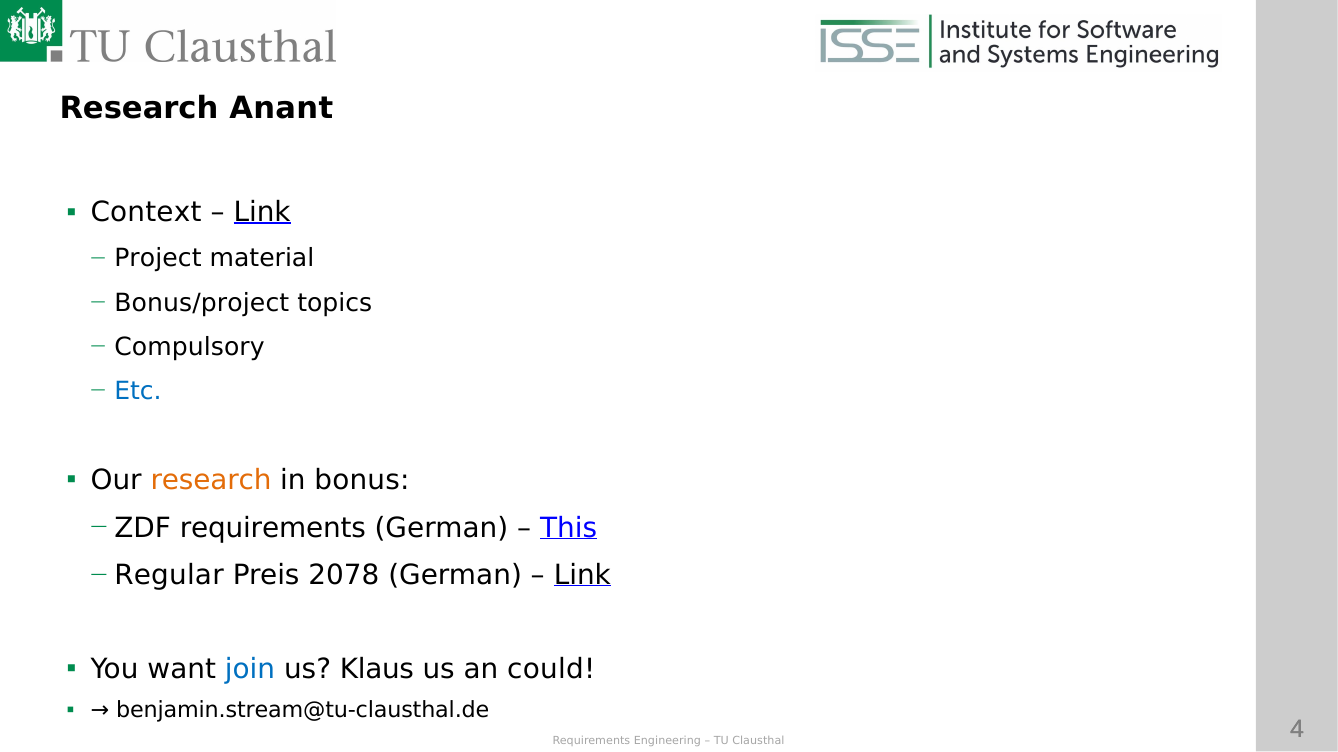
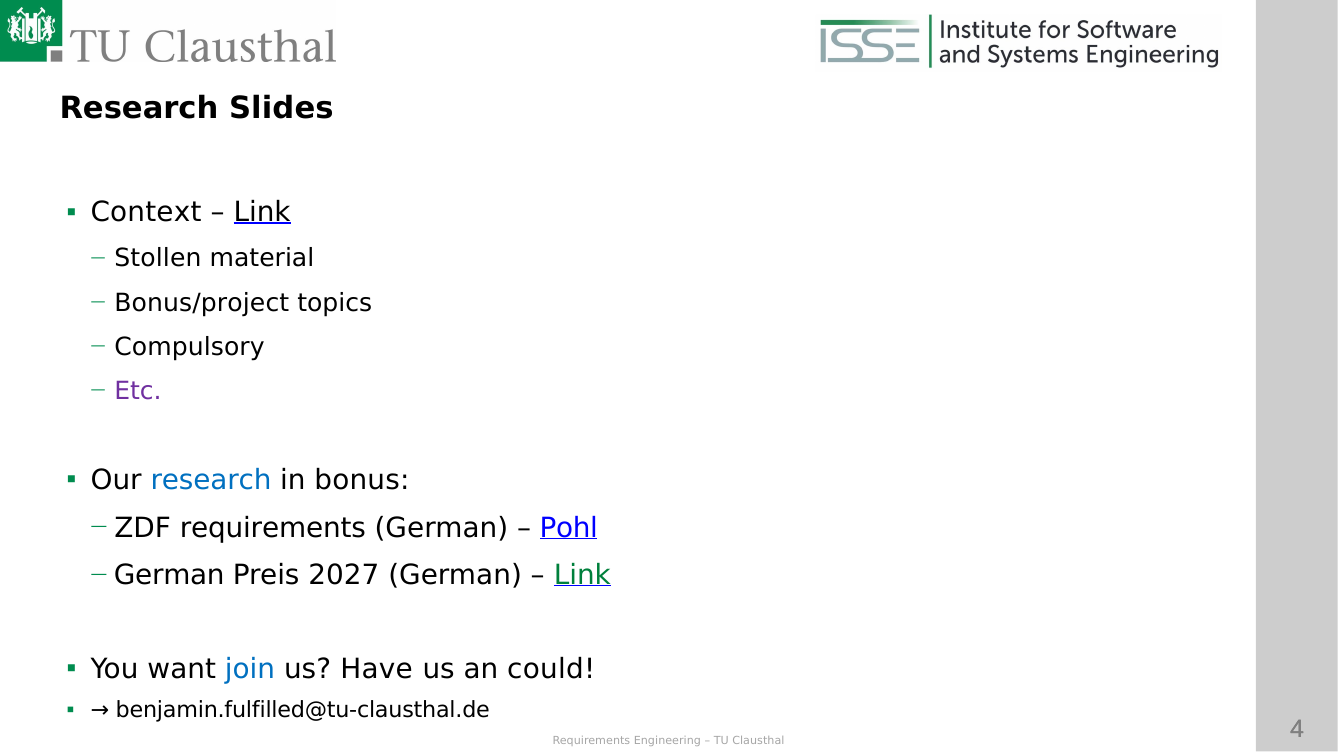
Anant: Anant -> Slides (281, 109)
Project: Project -> Stollen (158, 259)
Etc colour: blue -> purple (138, 391)
research colour: orange -> blue (211, 480)
This: This -> Pohl (569, 528)
Regular: Regular -> German (169, 576)
2078: 2078 -> 2027 (344, 576)
Link colour: black -> green (582, 576)
Klaus: Klaus -> Have (377, 670)
benjamin.stream@tu-clausthal.de: benjamin.stream@tu-clausthal.de -> benjamin.fulfilled@tu-clausthal.de (303, 711)
